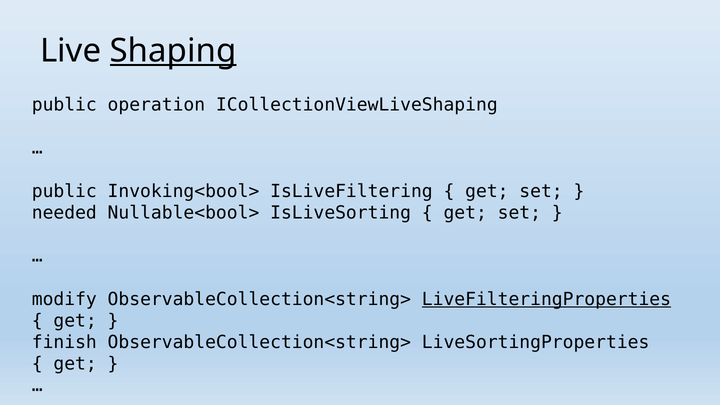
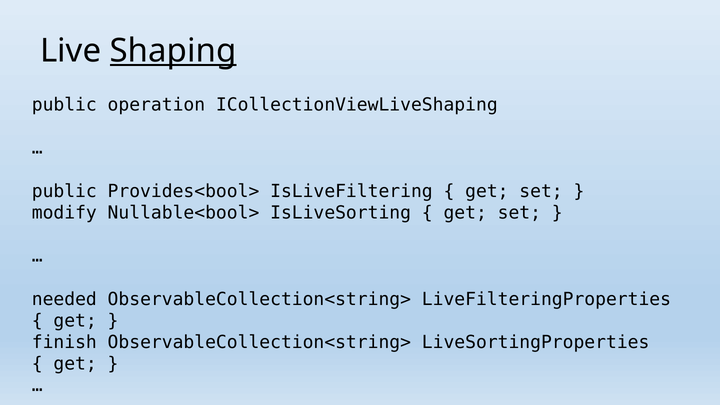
Invoking<bool>: Invoking<bool> -> Provides<bool> (183, 191)
needed: needed -> modify (64, 213)
modify: modify -> needed (64, 299)
LiveFilteringProperties underline: present -> none (546, 299)
